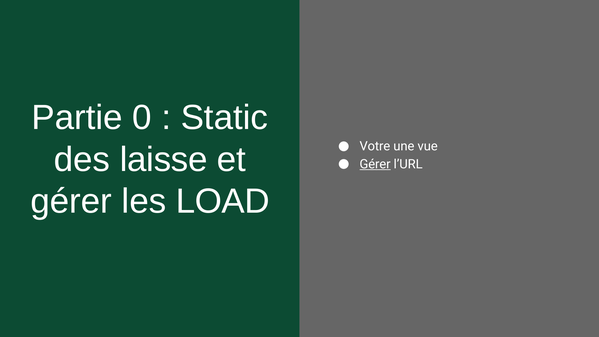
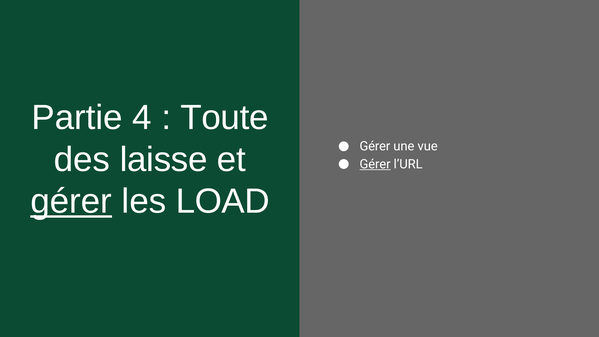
0: 0 -> 4 (142, 118)
Static: Static -> Toute (225, 118)
Votre: Votre -> Gérer (375, 146)
gérer underline: none -> present (71, 201)
